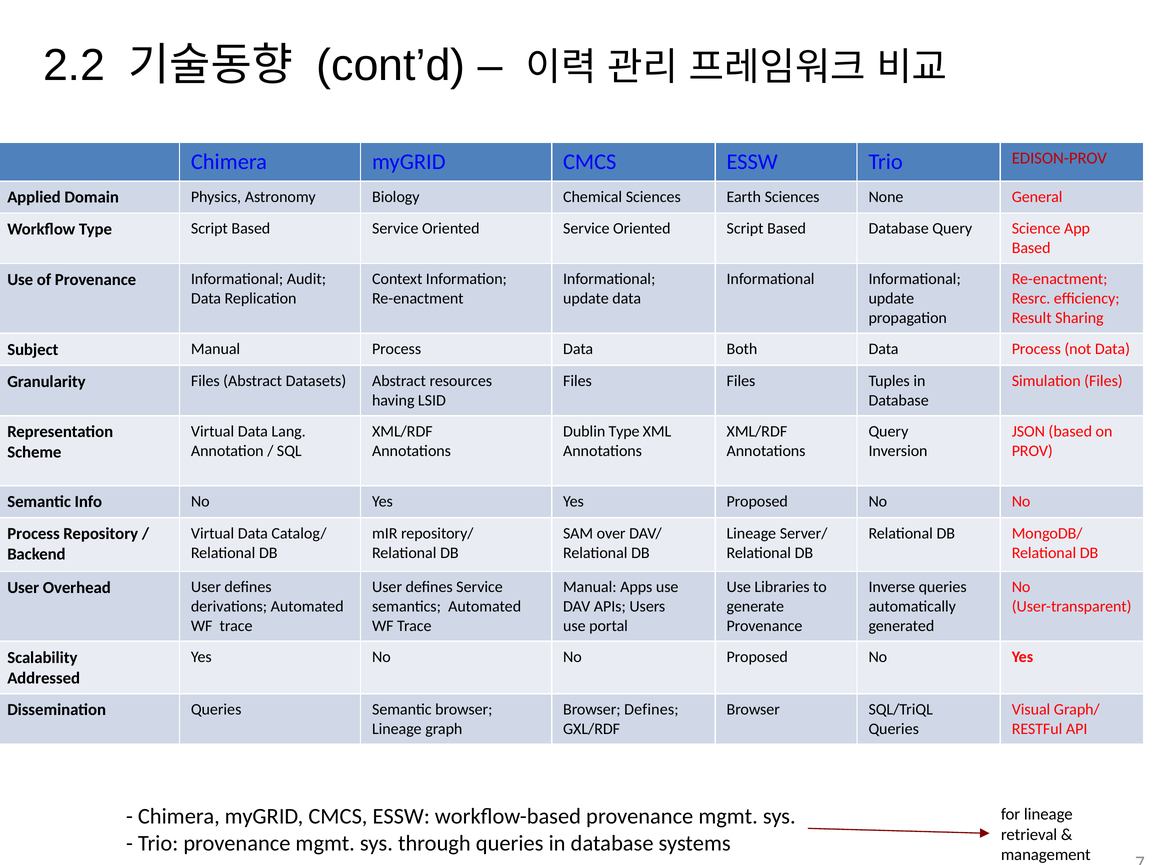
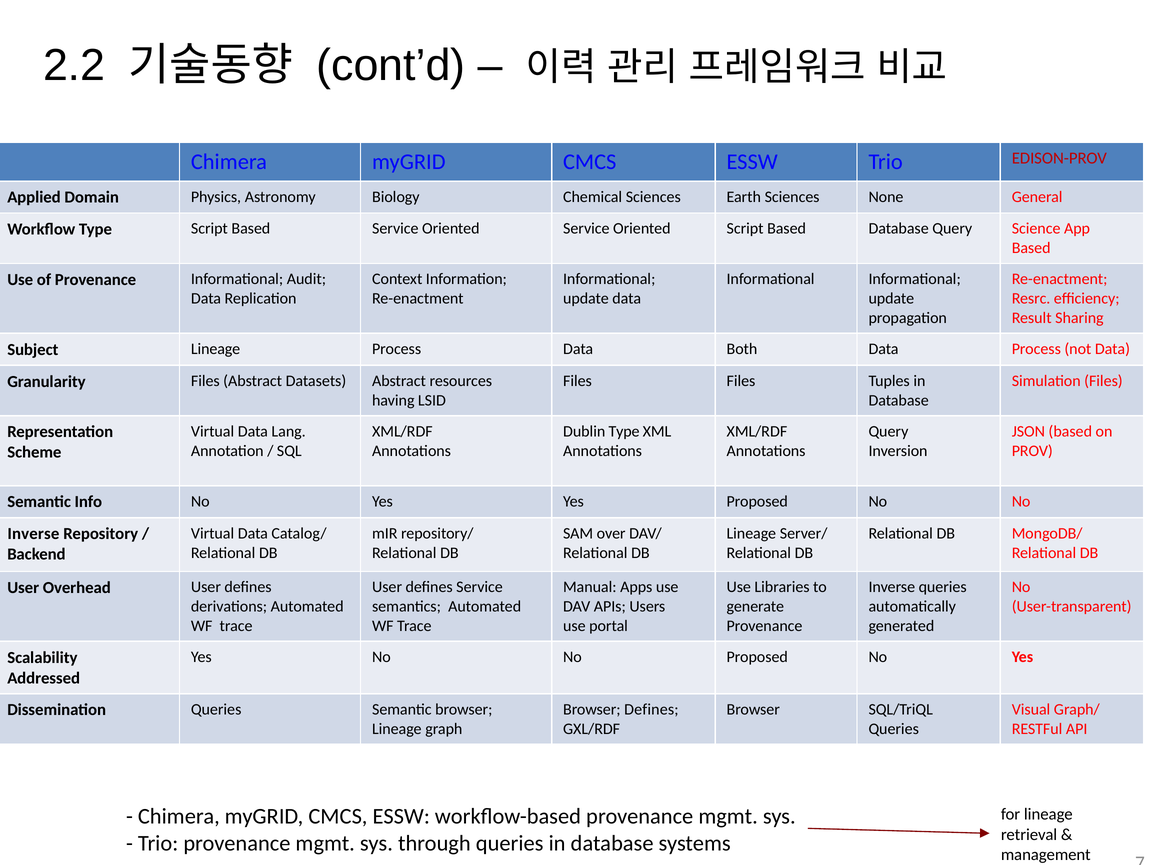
Subject Manual: Manual -> Lineage (216, 349)
Process: Process -> Inverse (33, 534)
